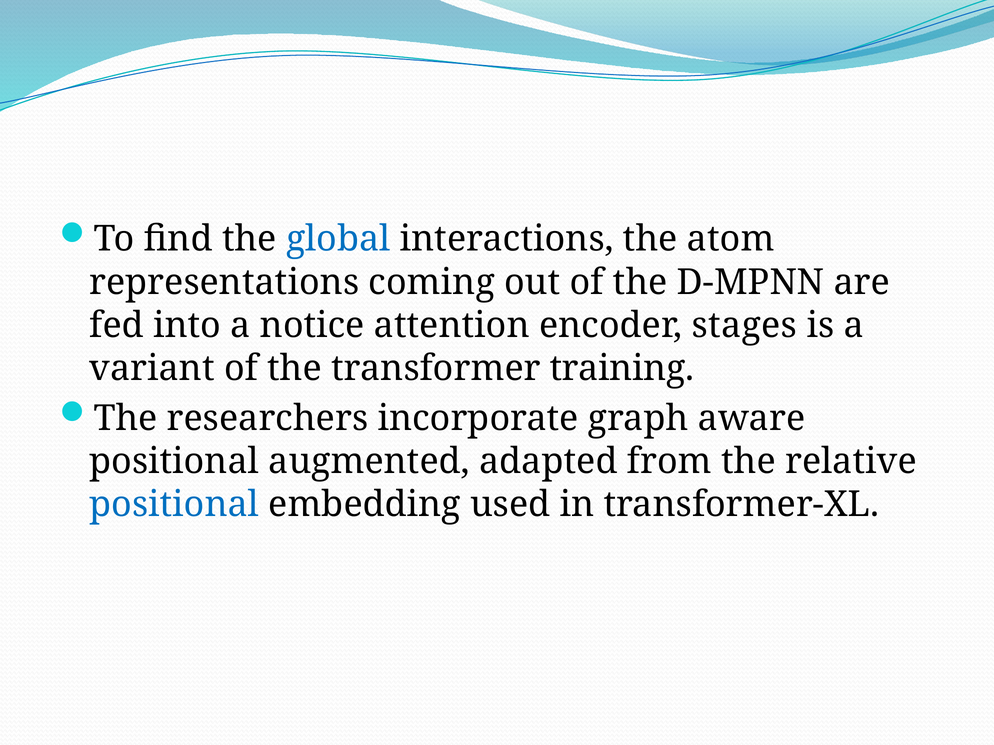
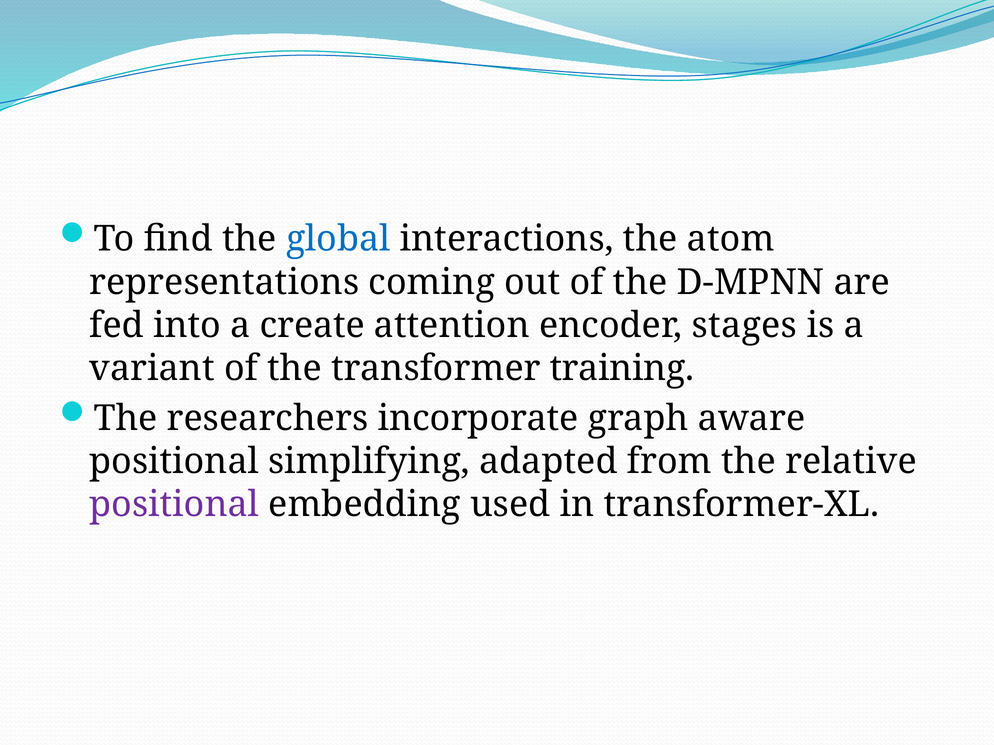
notice: notice -> create (312, 325)
augmented: augmented -> simplifying (369, 462)
positional colour: blue -> purple (174, 505)
